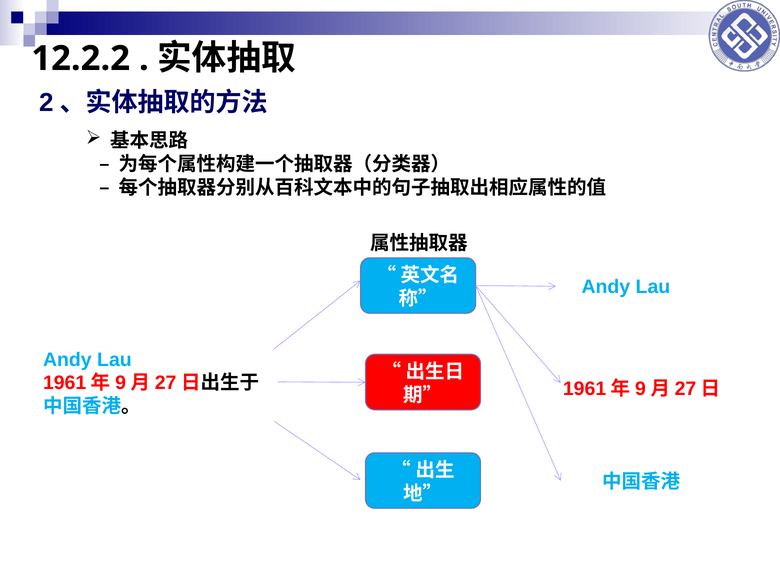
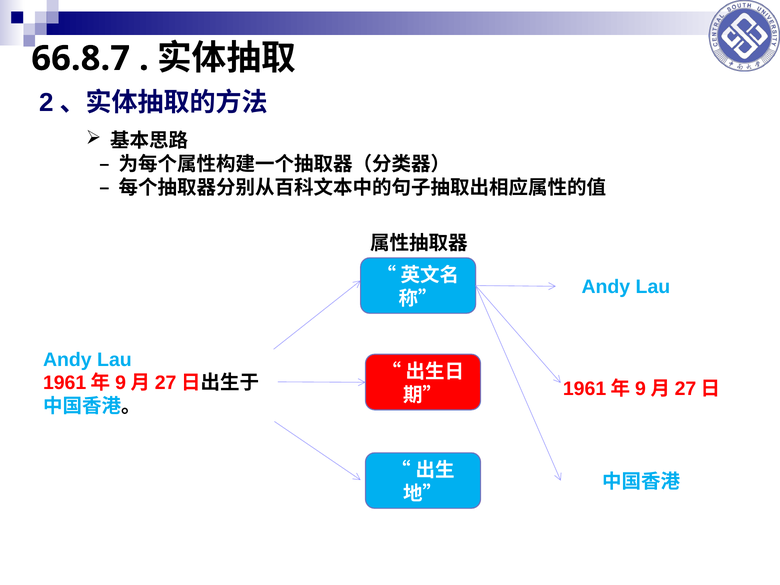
12.2.2: 12.2.2 -> 66.8.7 (81, 59)
